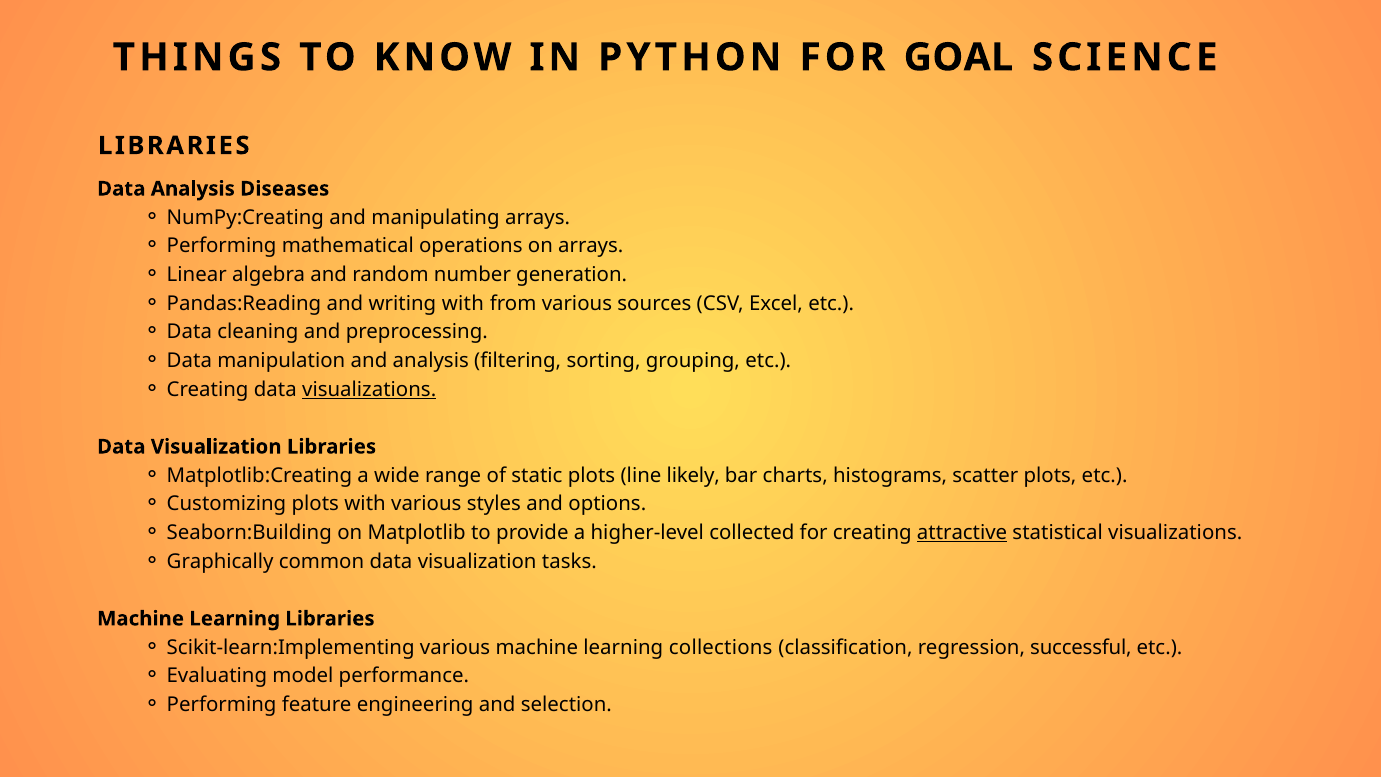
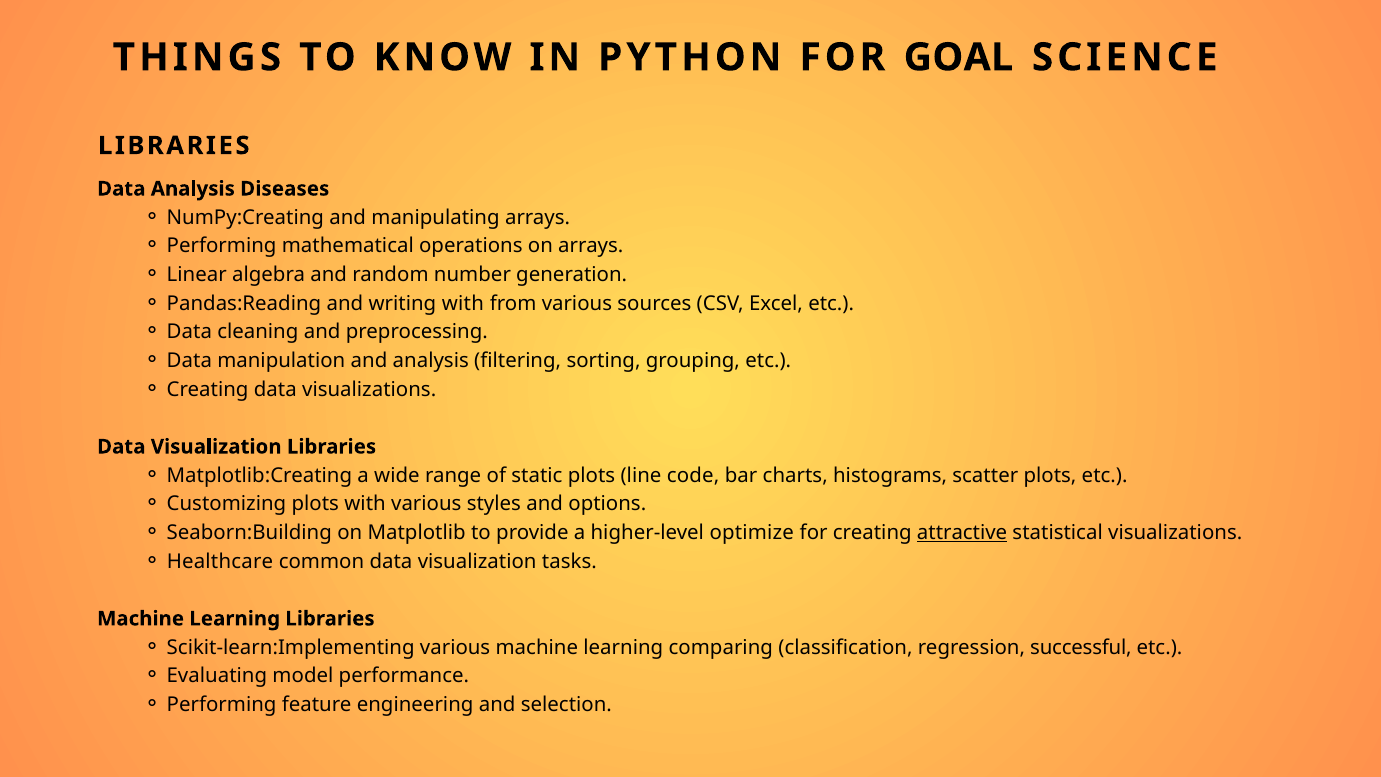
visualizations underline: present -> none (369, 389)
likely: likely -> code (693, 475)
collected: collected -> optimize (752, 533)
Graphically: Graphically -> Healthcare (220, 561)
collections: collections -> comparing (721, 647)
